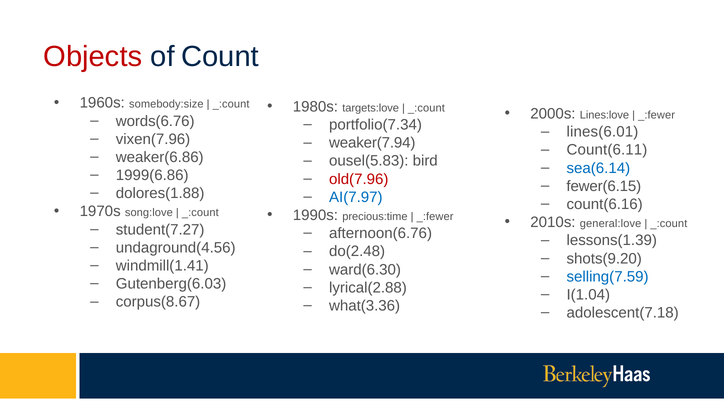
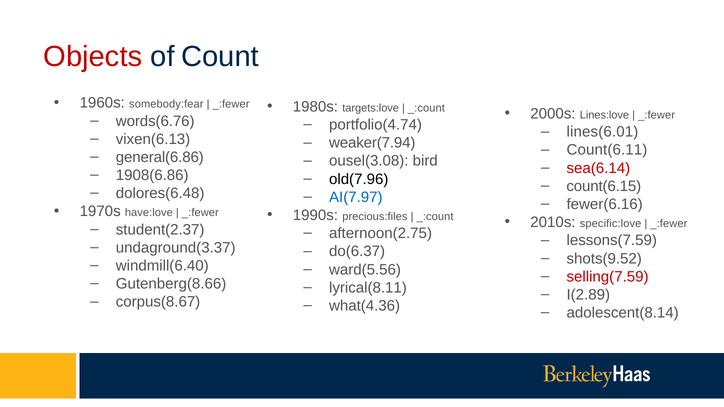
somebody:size: somebody:size -> somebody:fear (166, 104)
_:count: _:count -> _:fewer (231, 104)
portfolio(7.34: portfolio(7.34 -> portfolio(4.74 (375, 125)
vixen(7.96: vixen(7.96 -> vixen(6.13 (153, 139)
weaker(6.86: weaker(6.86 -> general(6.86 (160, 157)
ousel(5.83: ousel(5.83 -> ousel(3.08 (369, 161)
sea(6.14 colour: blue -> red (598, 168)
1999(6.86: 1999(6.86 -> 1908(6.86 (152, 175)
old(7.96 colour: red -> black (359, 179)
fewer(6.15: fewer(6.15 -> count(6.15 (604, 186)
dolores(1.88: dolores(1.88 -> dolores(6.48 (160, 194)
count(6.16: count(6.16 -> fewer(6.16 (605, 204)
song:love: song:love -> have:love (149, 213)
_:count: _:count -> _:fewer (200, 213)
precious:time: precious:time -> precious:files (375, 217)
_:fewer: _:fewer -> _:count (435, 217)
general:love: general:love -> specific:love (611, 224)
_:count: _:count -> _:fewer (669, 224)
student(7.27: student(7.27 -> student(2.37 (160, 230)
afternoon(6.76: afternoon(6.76 -> afternoon(2.75 (381, 234)
lessons(1.39: lessons(1.39 -> lessons(7.59 (612, 241)
undaground(4.56: undaground(4.56 -> undaground(3.37 (176, 248)
do(2.48: do(2.48 -> do(6.37 (357, 252)
shots(9.20: shots(9.20 -> shots(9.52 (604, 259)
windmill(1.41: windmill(1.41 -> windmill(6.40 (162, 266)
ward(6.30: ward(6.30 -> ward(5.56 (365, 270)
selling(7.59 colour: blue -> red (608, 277)
Gutenberg(6.03: Gutenberg(6.03 -> Gutenberg(8.66 (171, 284)
lyrical(2.88: lyrical(2.88 -> lyrical(8.11 (368, 288)
I(1.04: I(1.04 -> I(2.89 (588, 295)
what(3.36: what(3.36 -> what(4.36 (365, 306)
adolescent(7.18: adolescent(7.18 -> adolescent(8.14 (623, 313)
